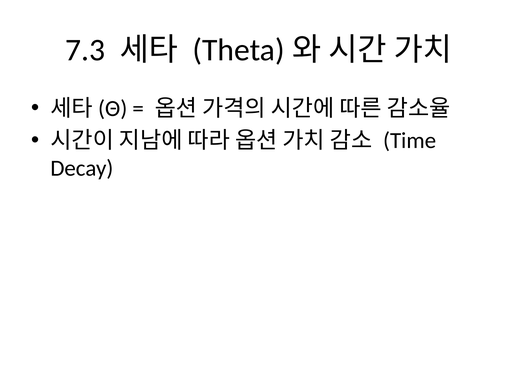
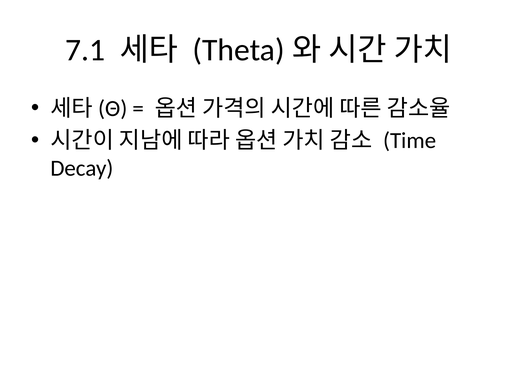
7.3: 7.3 -> 7.1 (85, 50)
